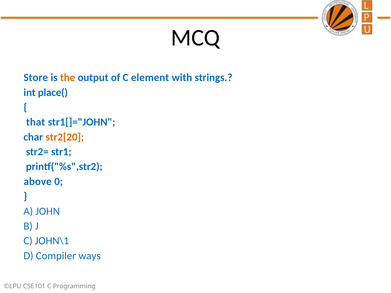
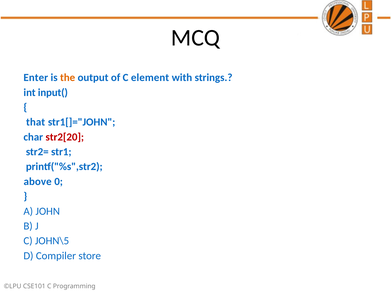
Store: Store -> Enter (36, 78)
place(: place( -> input( (53, 93)
str2[20 colour: orange -> red (65, 137)
JOHN\1: JOHN\1 -> JOHN\5 (52, 241)
ways: ways -> store (90, 256)
